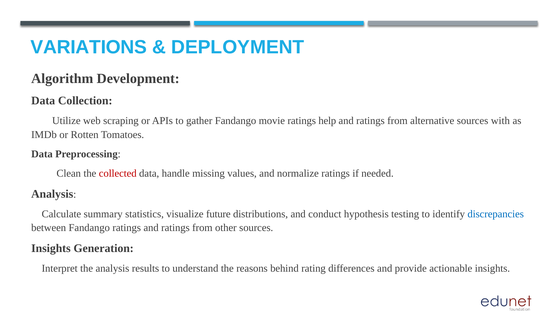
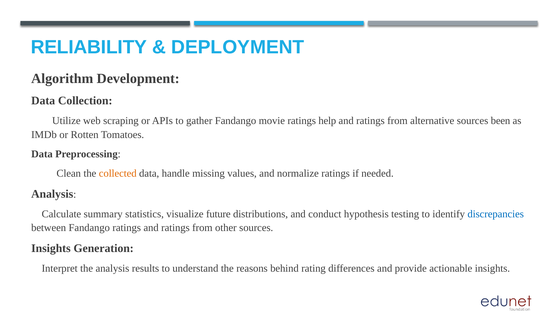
VARIATIONS: VARIATIONS -> RELIABILITY (89, 47)
with: with -> been (501, 121)
collected colour: red -> orange (118, 173)
